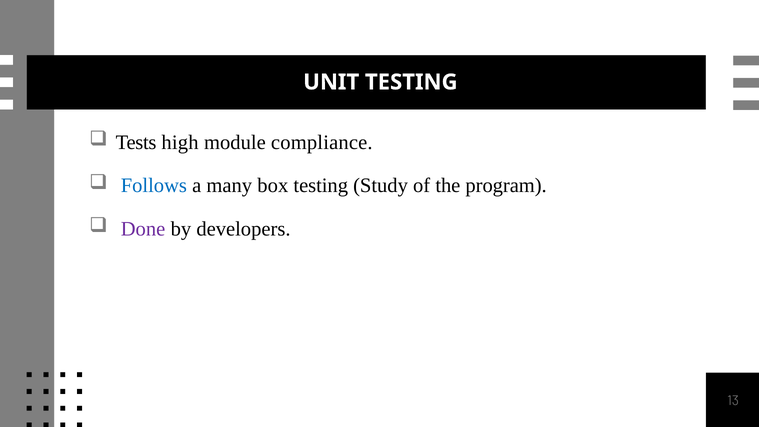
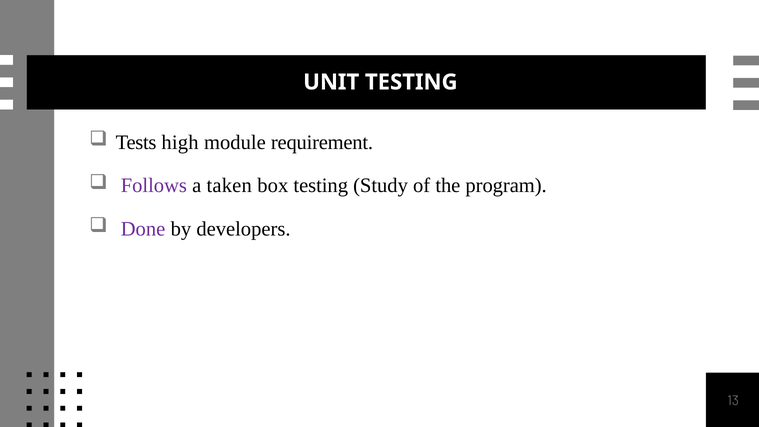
compliance: compliance -> requirement (322, 142)
Follows colour: blue -> purple (154, 186)
many: many -> taken (229, 186)
